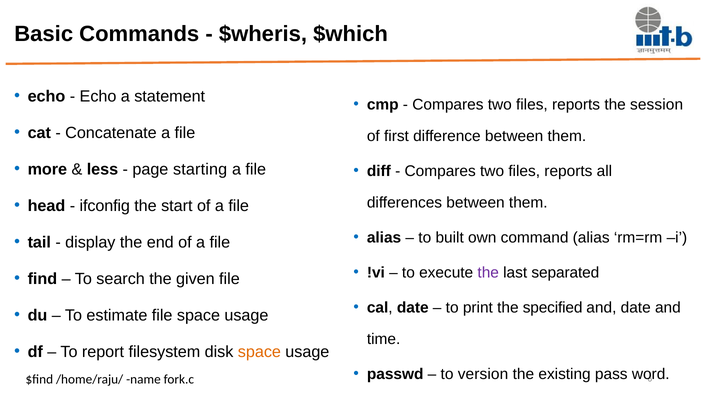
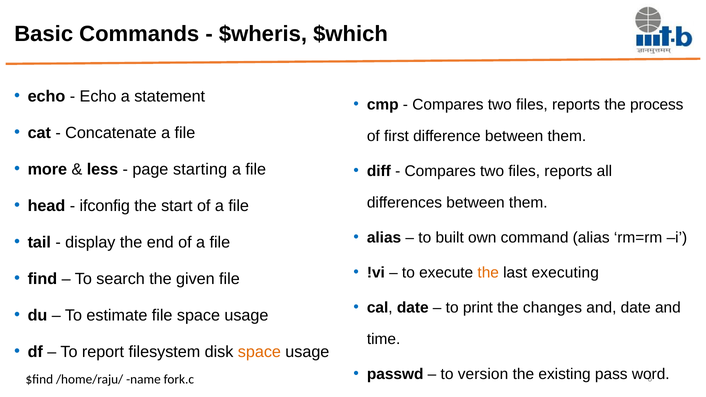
session: session -> process (657, 105)
the colour: purple -> orange (488, 273)
separated: separated -> executing (565, 273)
specified: specified -> changes (552, 308)
